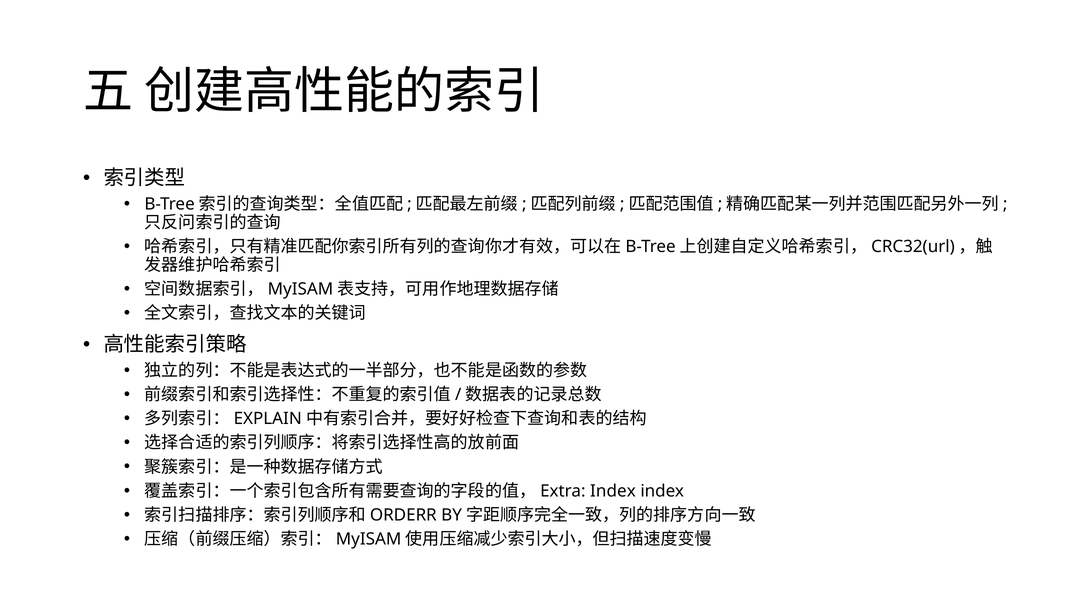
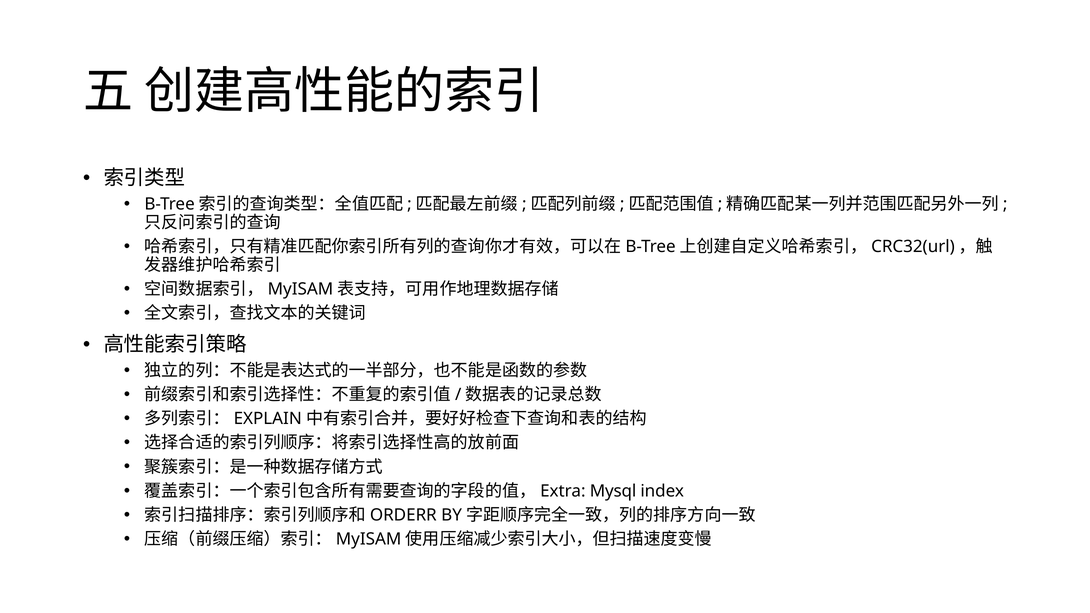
Index: Index -> Mysql (613, 491)
